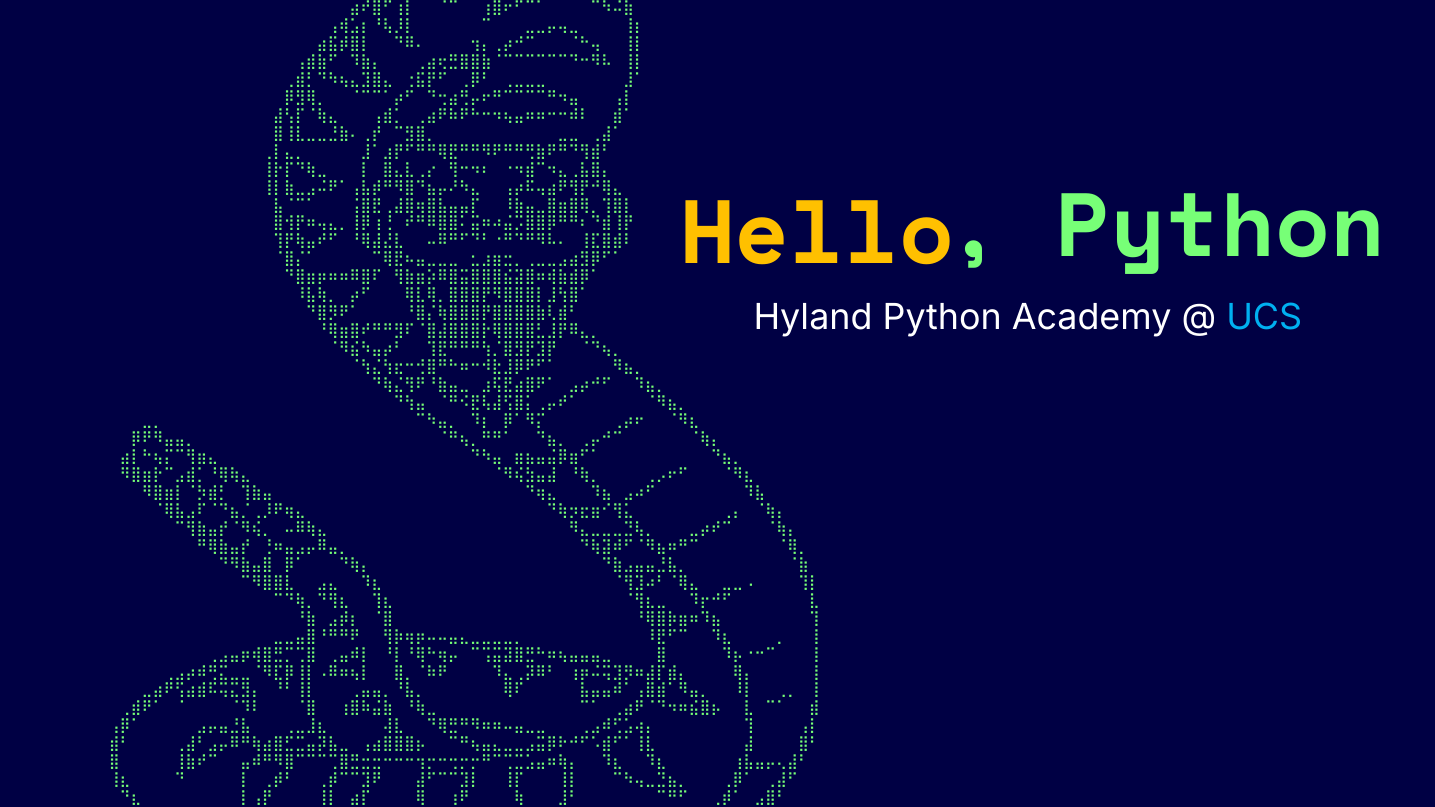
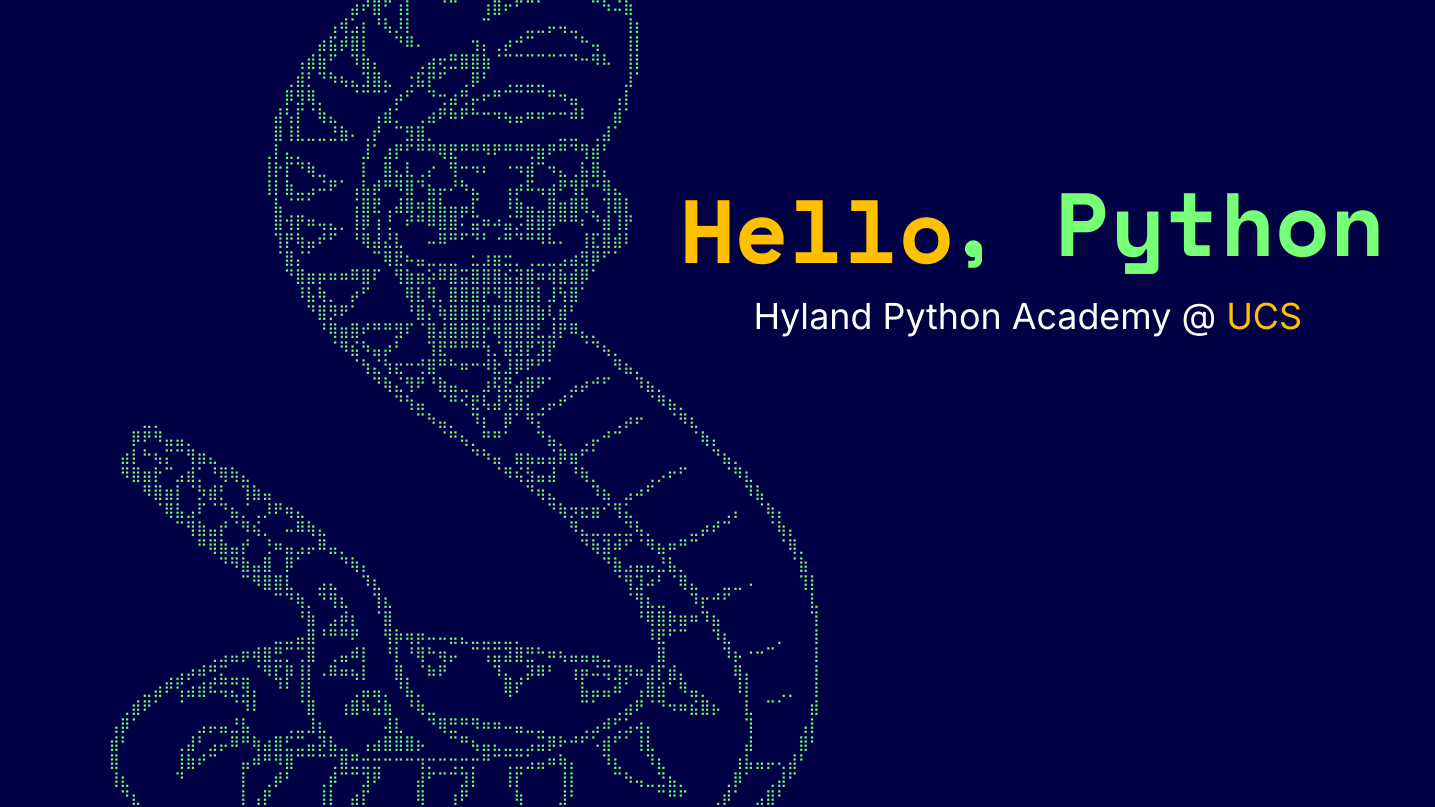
UCS colour: light blue -> yellow (1264, 317)
